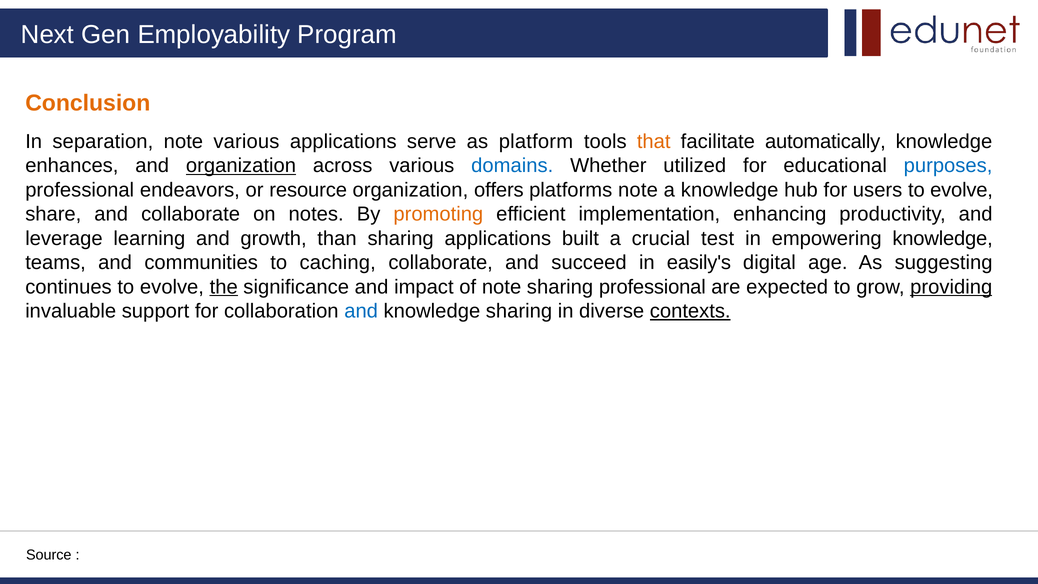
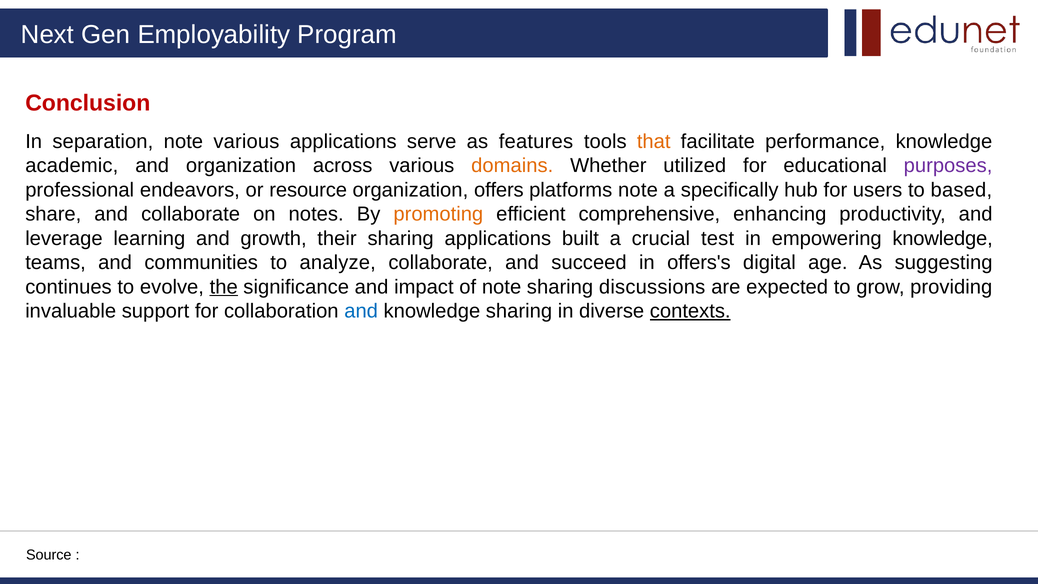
Conclusion colour: orange -> red (88, 103)
platform: platform -> features (536, 141)
automatically: automatically -> performance (825, 141)
enhances: enhances -> academic (72, 166)
organization underline: present -> none (241, 166)
domains colour: blue -> orange (512, 166)
purposes colour: blue -> purple (948, 166)
a knowledge: knowledge -> specifically (730, 190)
users to evolve: evolve -> based (961, 190)
implementation: implementation -> comprehensive (649, 214)
than: than -> their (337, 238)
caching: caching -> analyze (338, 263)
easily's: easily's -> offers's (699, 263)
sharing professional: professional -> discussions (652, 287)
providing underline: present -> none (951, 287)
